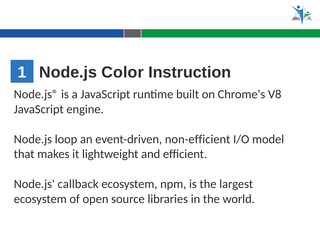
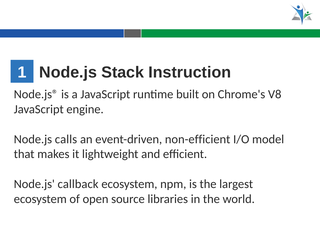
Color: Color -> Stack (123, 72)
loop: loop -> calls (66, 139)
